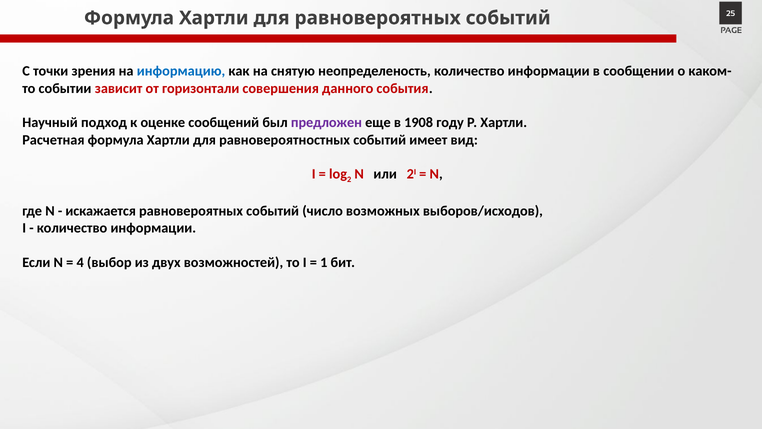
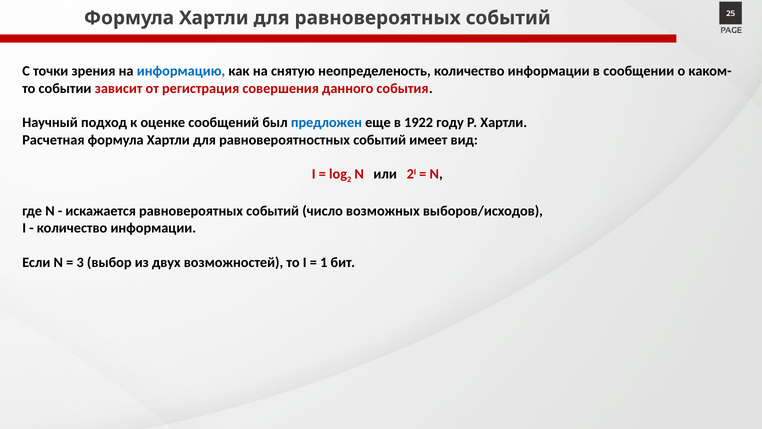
горизонтали: горизонтали -> регистрация (201, 88)
предложен colour: purple -> blue (326, 123)
1908: 1908 -> 1922 (419, 123)
4: 4 -> 3 (80, 262)
